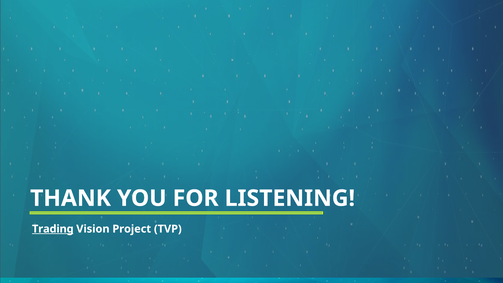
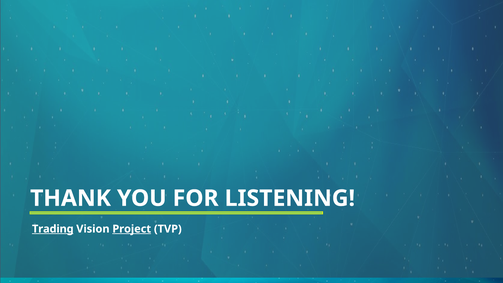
Project underline: none -> present (132, 229)
